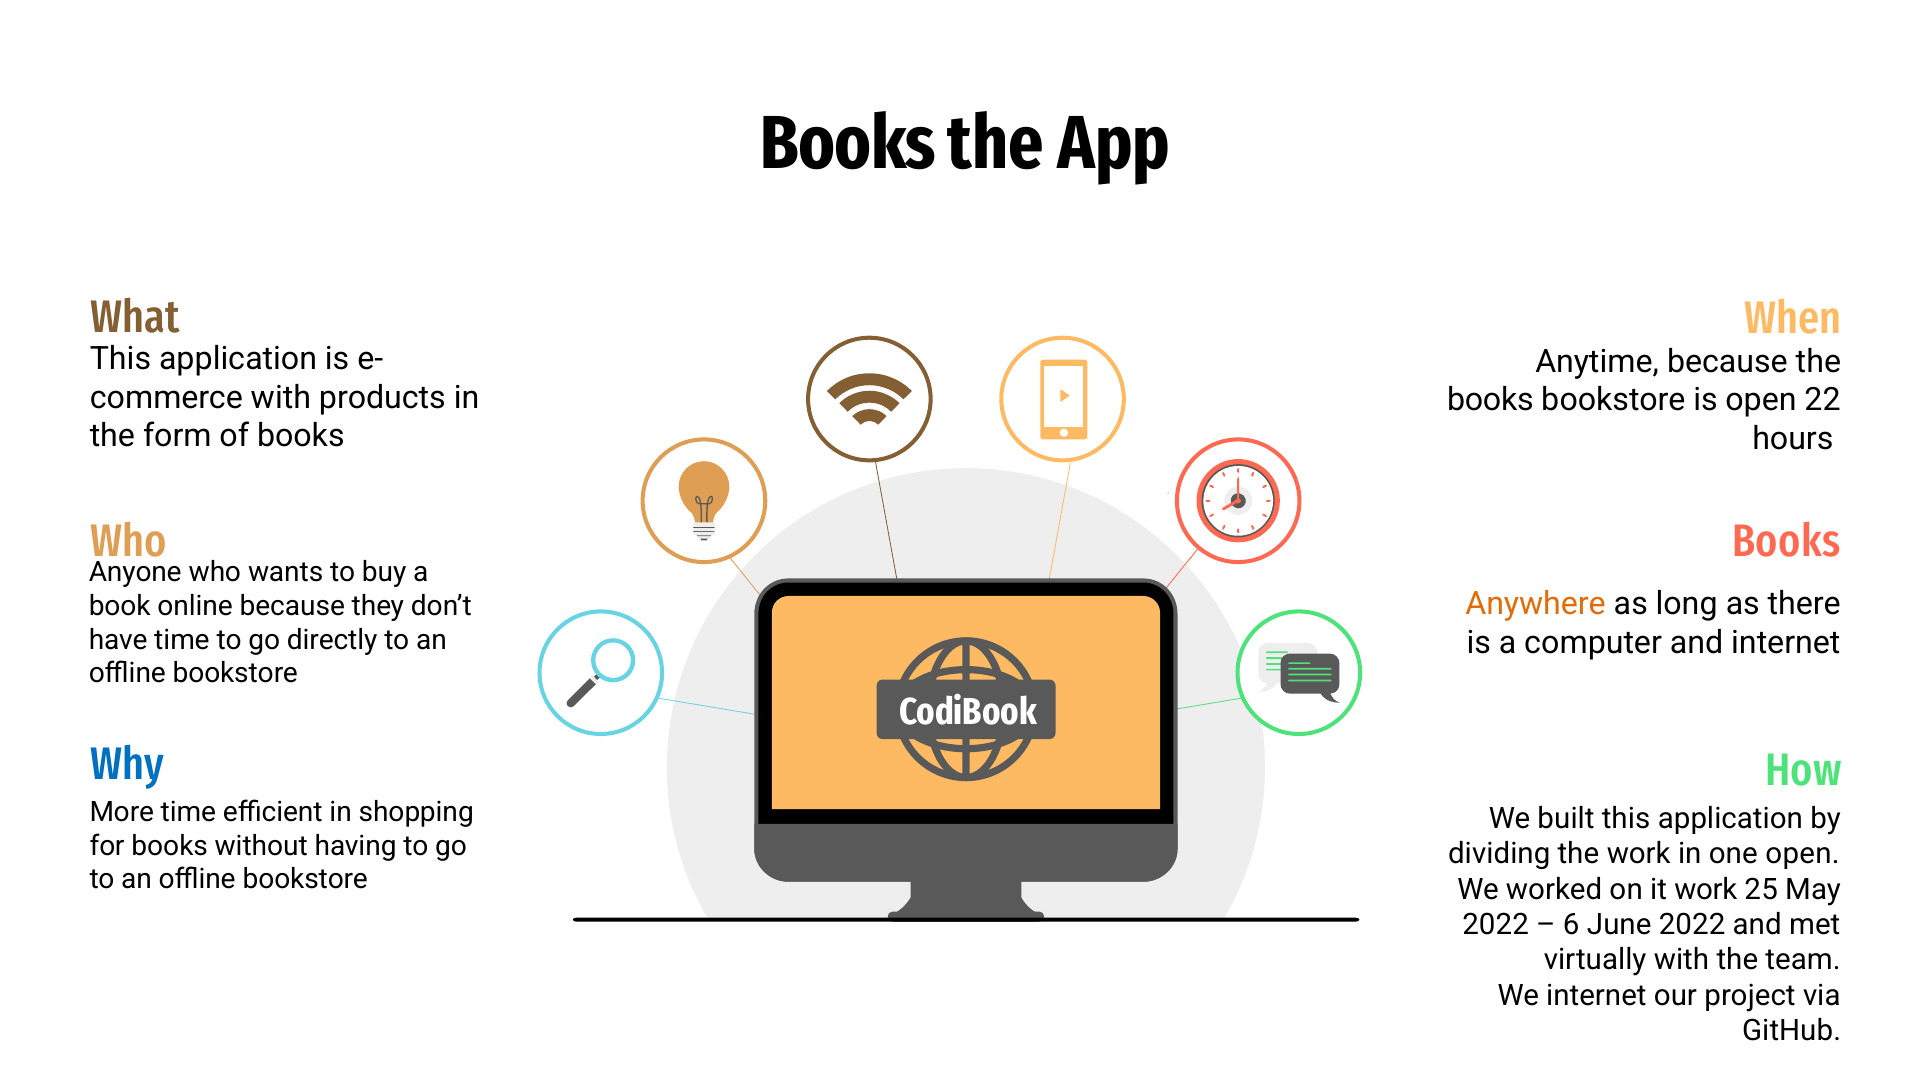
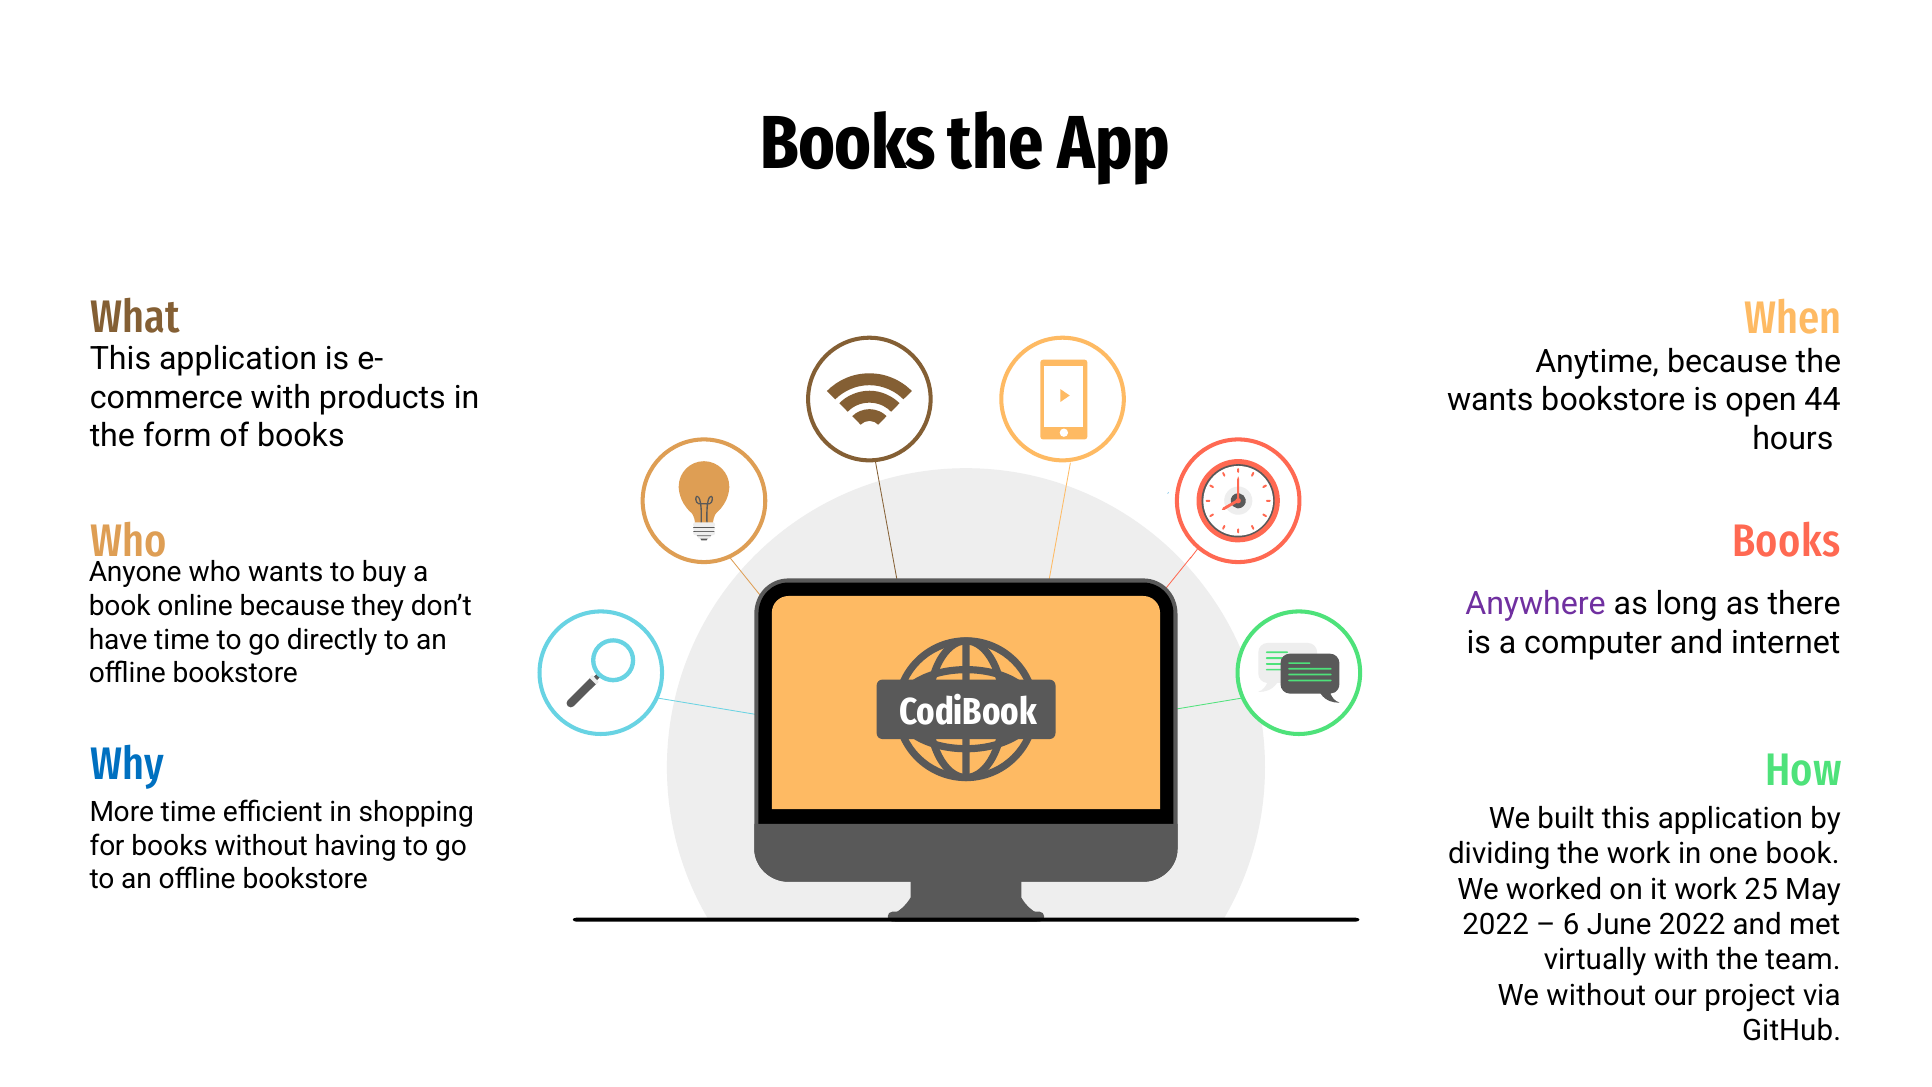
books: books -> wants (1490, 400)
22: 22 -> 44 (1823, 400)
Anywhere colour: orange -> purple (1535, 604)
one open: open -> book (1803, 854)
We internet: internet -> without (1596, 995)
